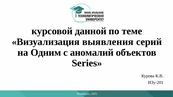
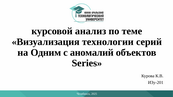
данной: данной -> анализ (91, 31)
выявления: выявления -> технологии (108, 42)
